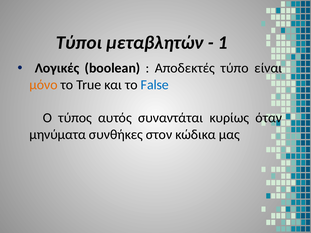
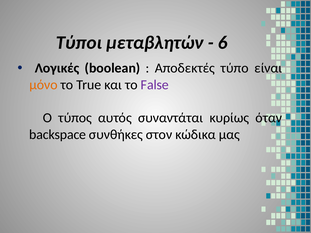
1: 1 -> 6 (223, 43)
False colour: blue -> purple (155, 85)
μηνύματα: μηνύματα -> backspace (58, 135)
